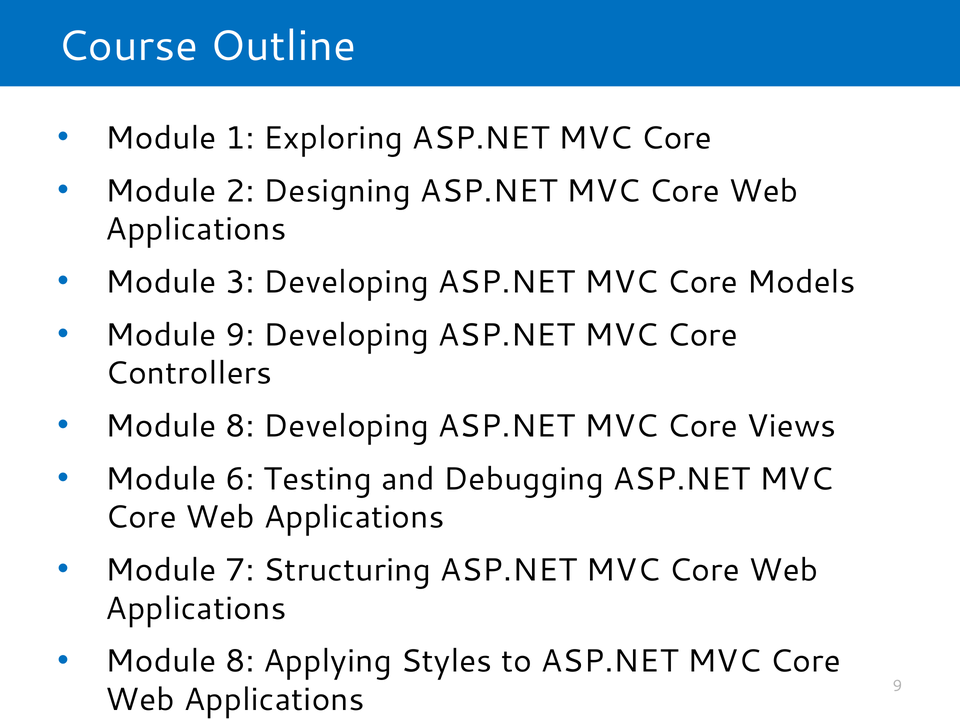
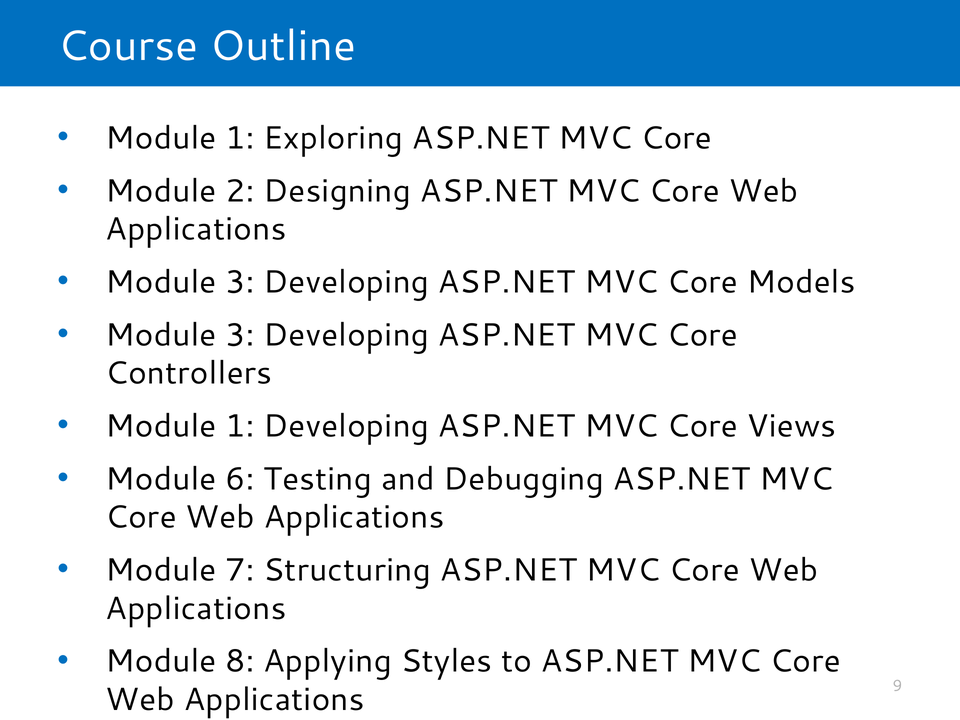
9: 9 -> 3 (240, 335)
8: 8 -> 1 (240, 426)
